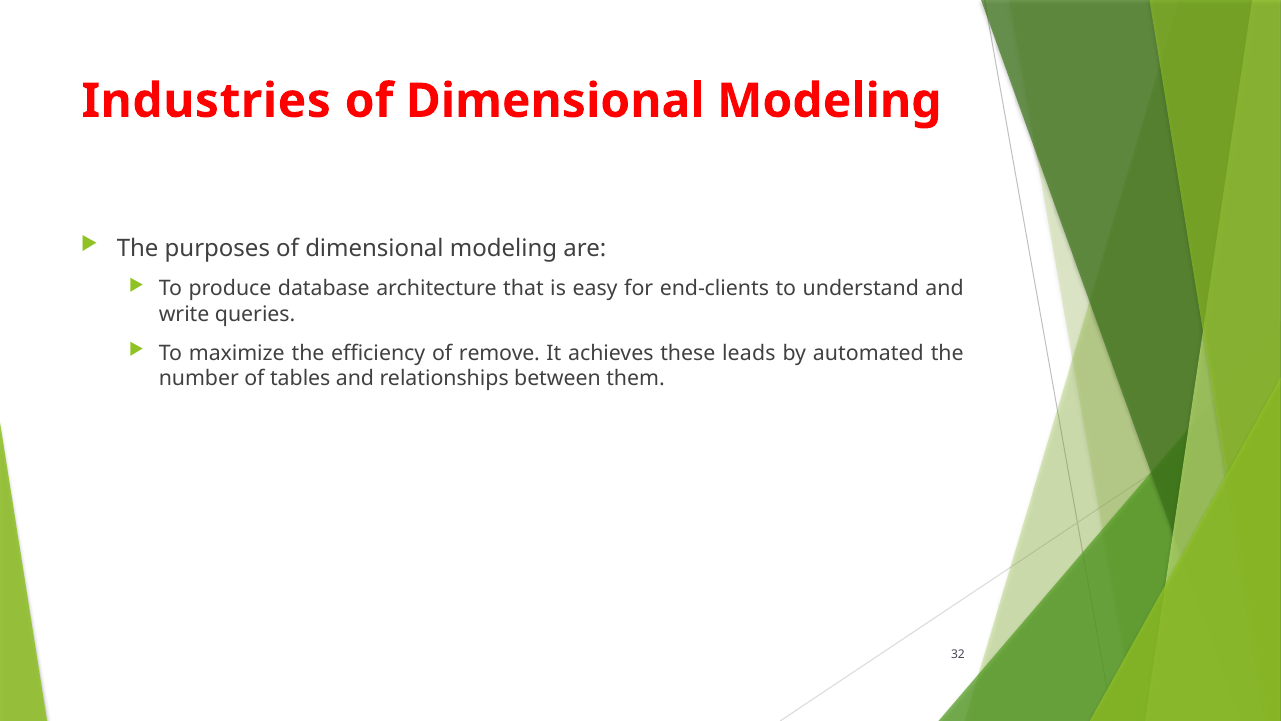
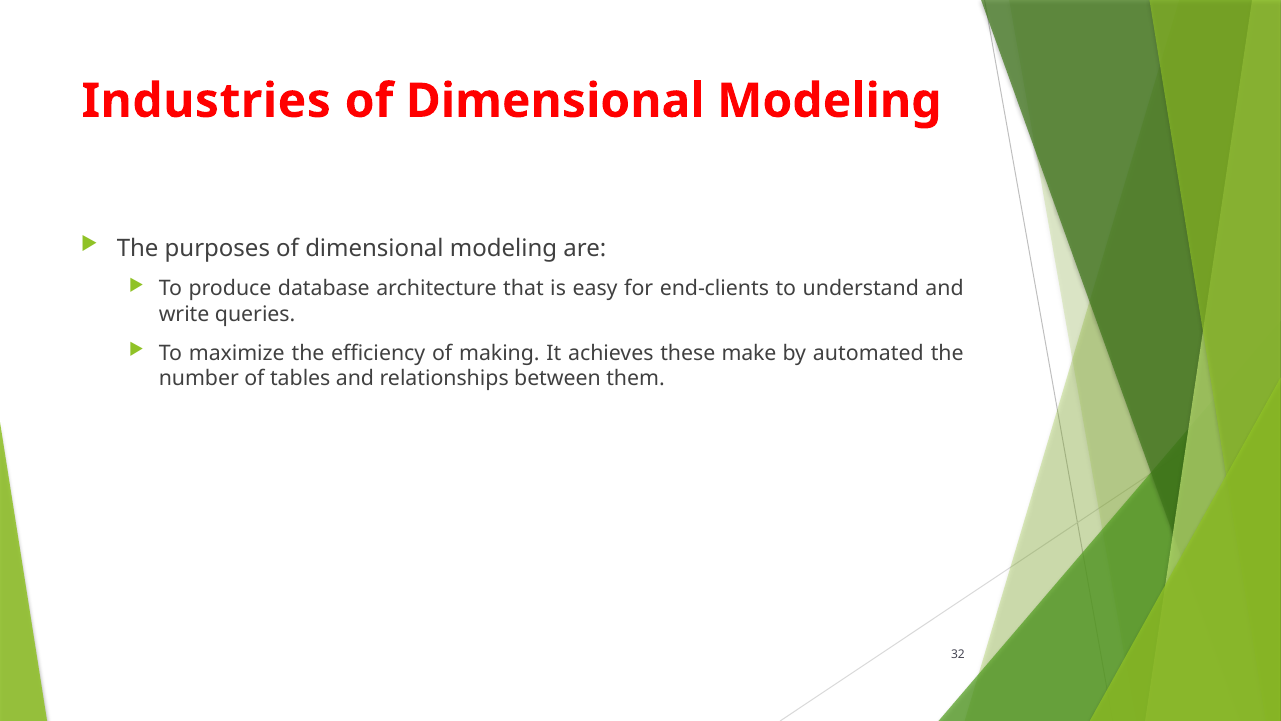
remove: remove -> making (499, 353)
leads: leads -> make (749, 353)
